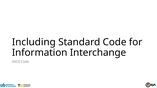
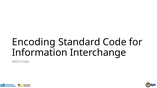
Including: Including -> Encoding (34, 42)
